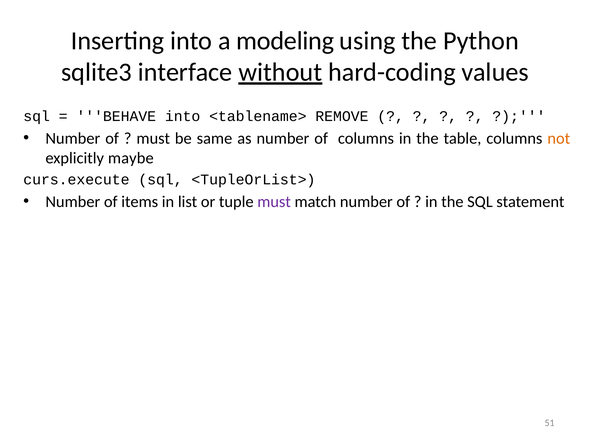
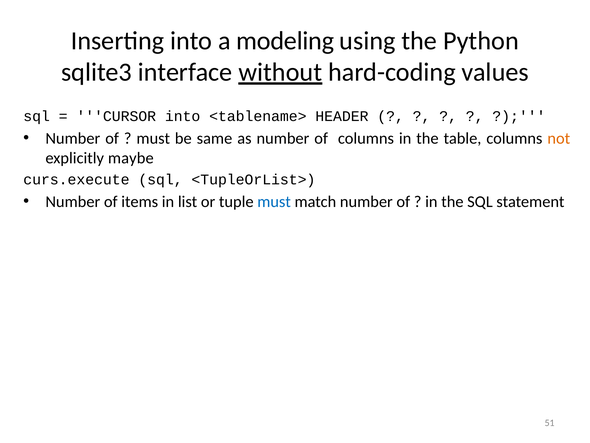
BEHAVE: BEHAVE -> CURSOR (116, 116)
REMOVE: REMOVE -> HEADER (342, 116)
must colour: purple -> blue (274, 201)
